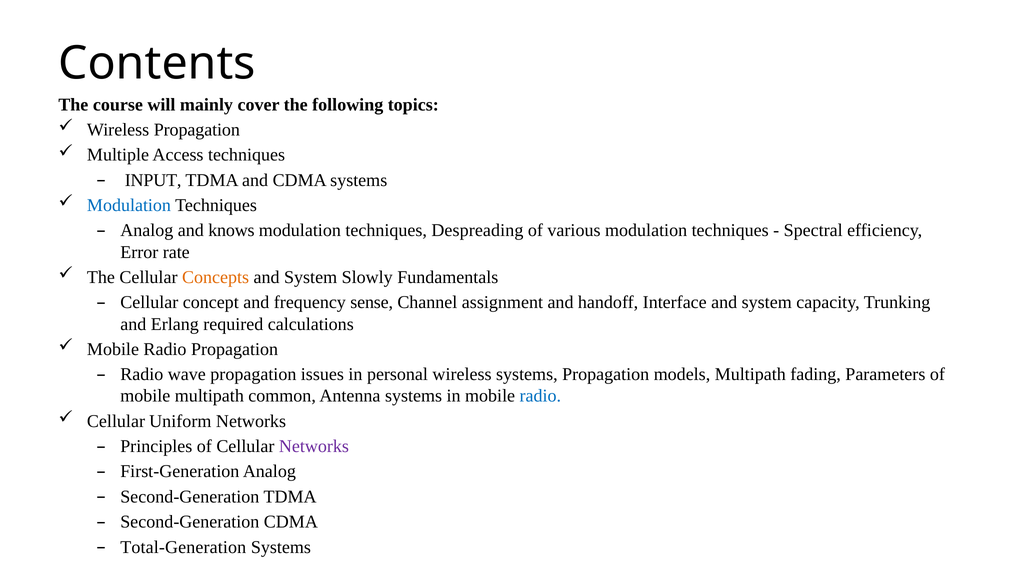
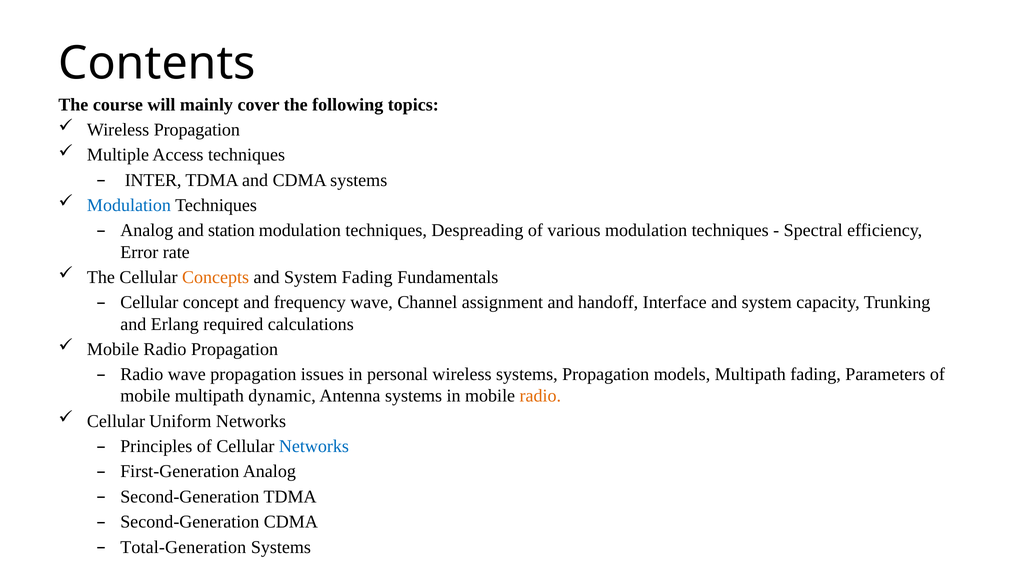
INPUT: INPUT -> INTER (153, 180)
knows: knows -> station (231, 231)
System Slowly: Slowly -> Fading (367, 278)
frequency sense: sense -> wave (372, 303)
common: common -> dynamic (282, 396)
radio colour: blue -> orange (540, 396)
Networks colour: purple -> blue (314, 447)
